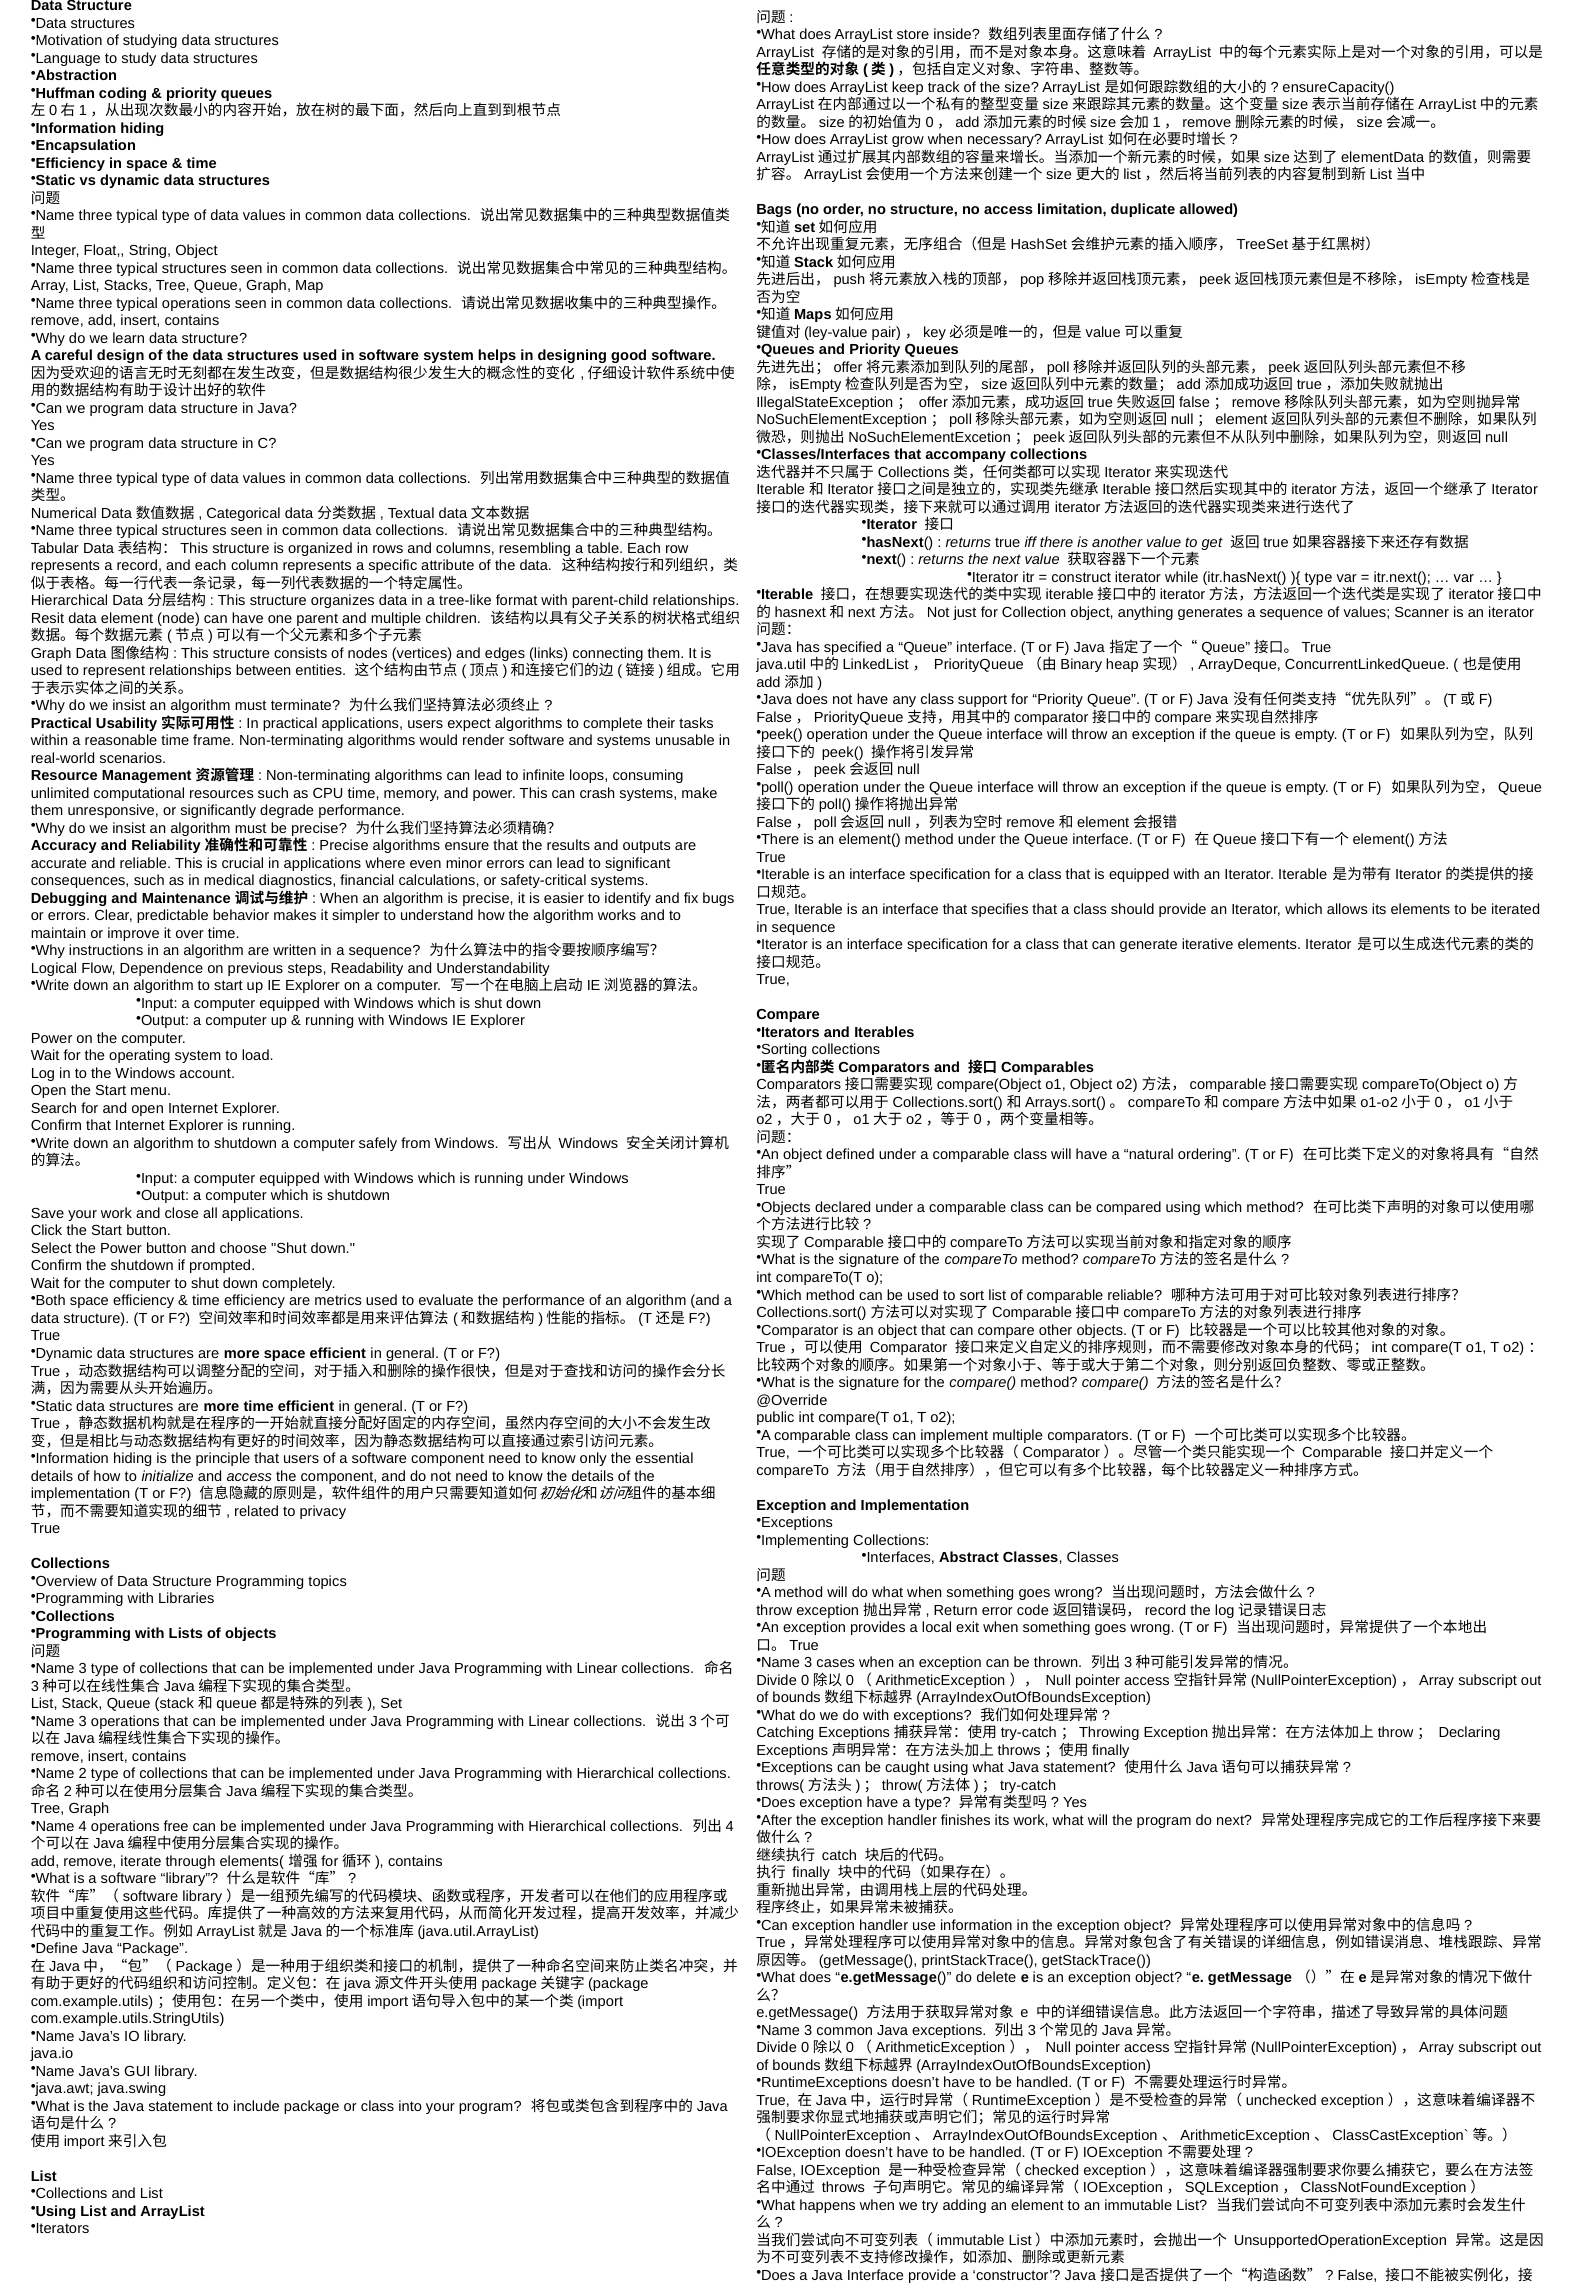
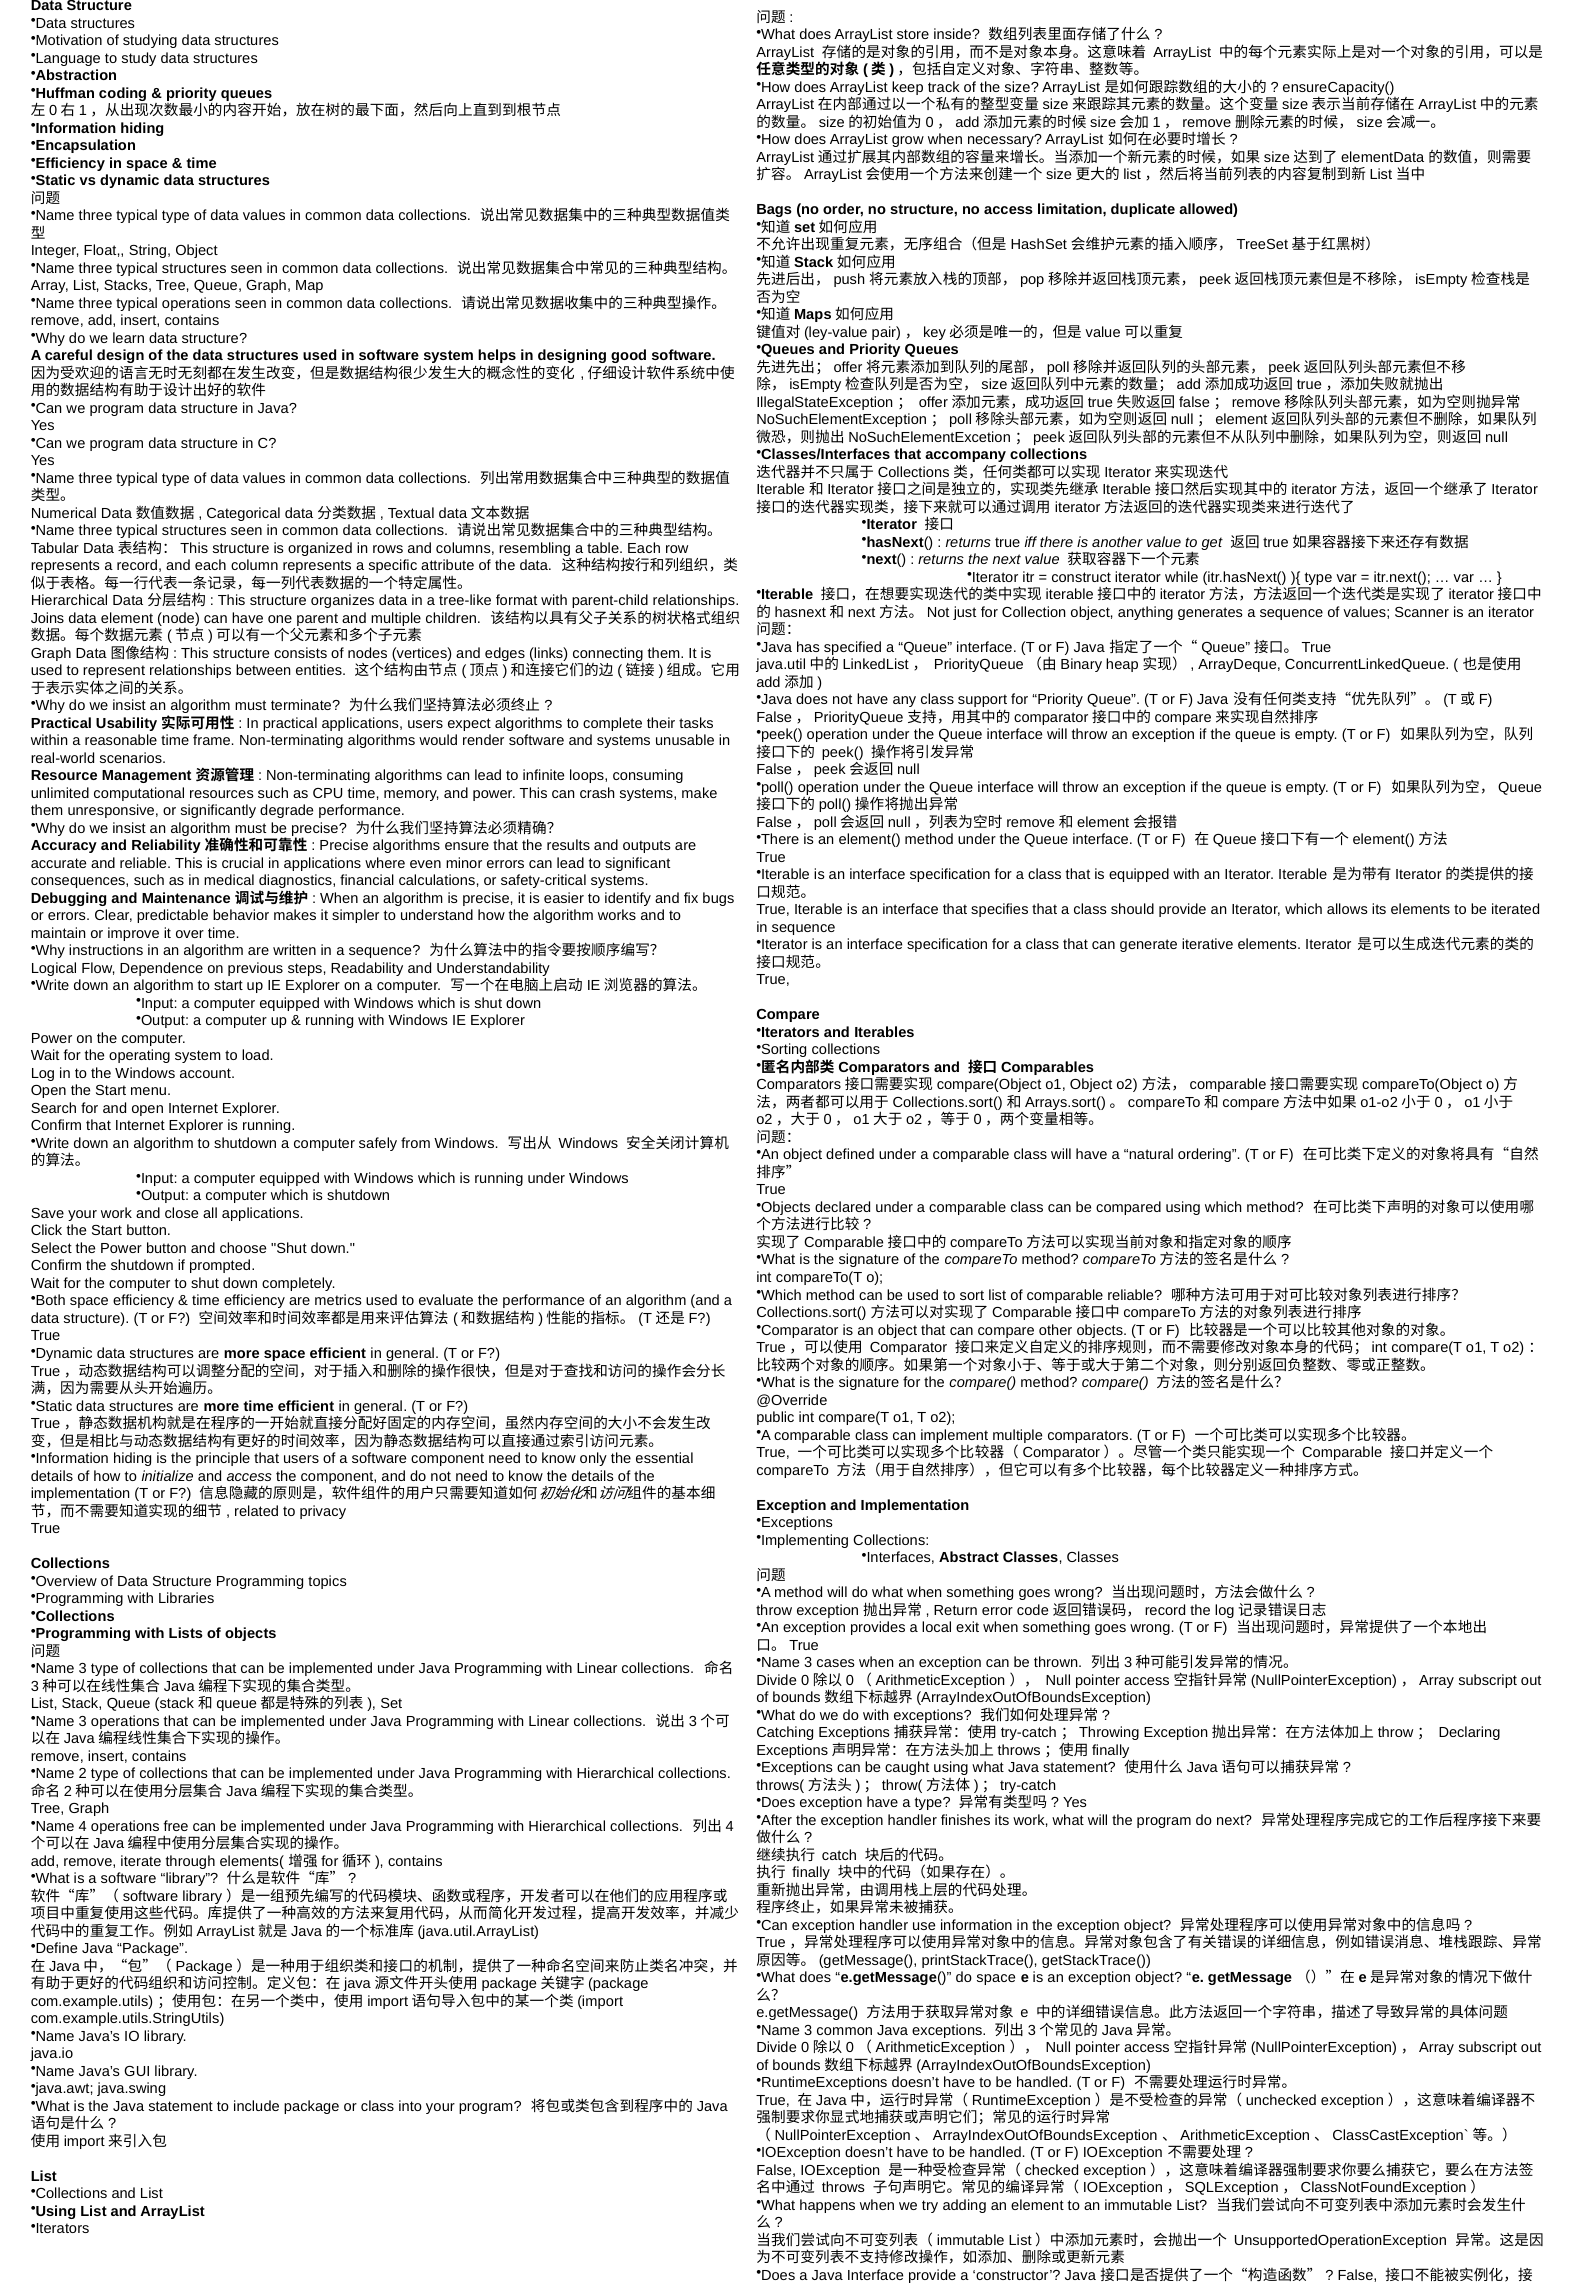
Resit: Resit -> Joins (48, 619)
do delete: delete -> space (996, 1979)
